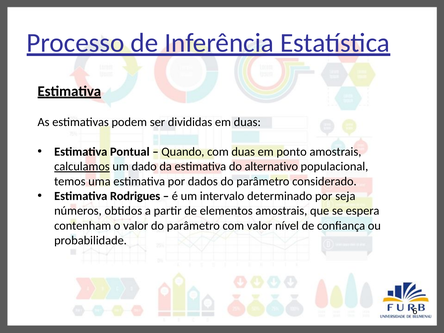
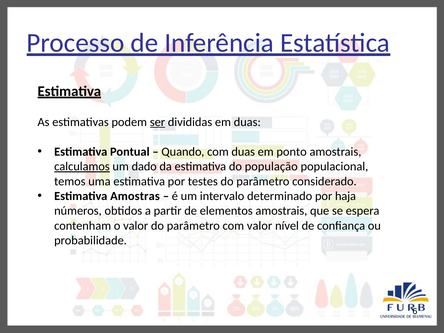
ser underline: none -> present (157, 122)
alternativo: alternativo -> população (271, 167)
dados: dados -> testes (203, 181)
Rodrigues: Rodrigues -> Amostras (135, 196)
seja: seja -> haja (345, 196)
